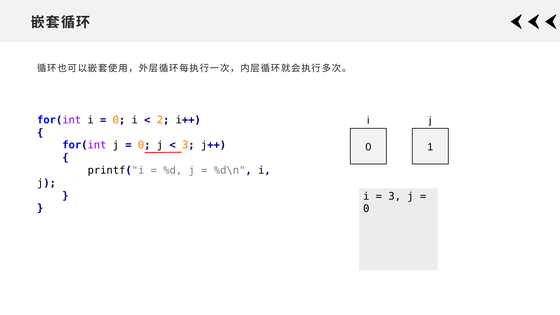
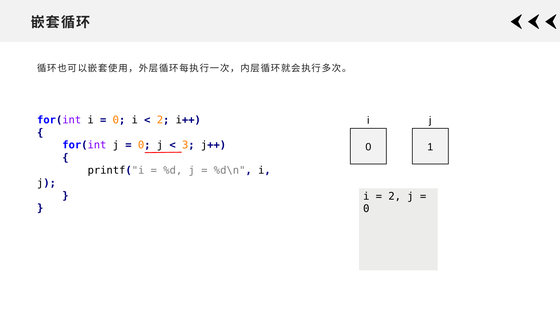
3: 3 -> 2 (395, 197)
